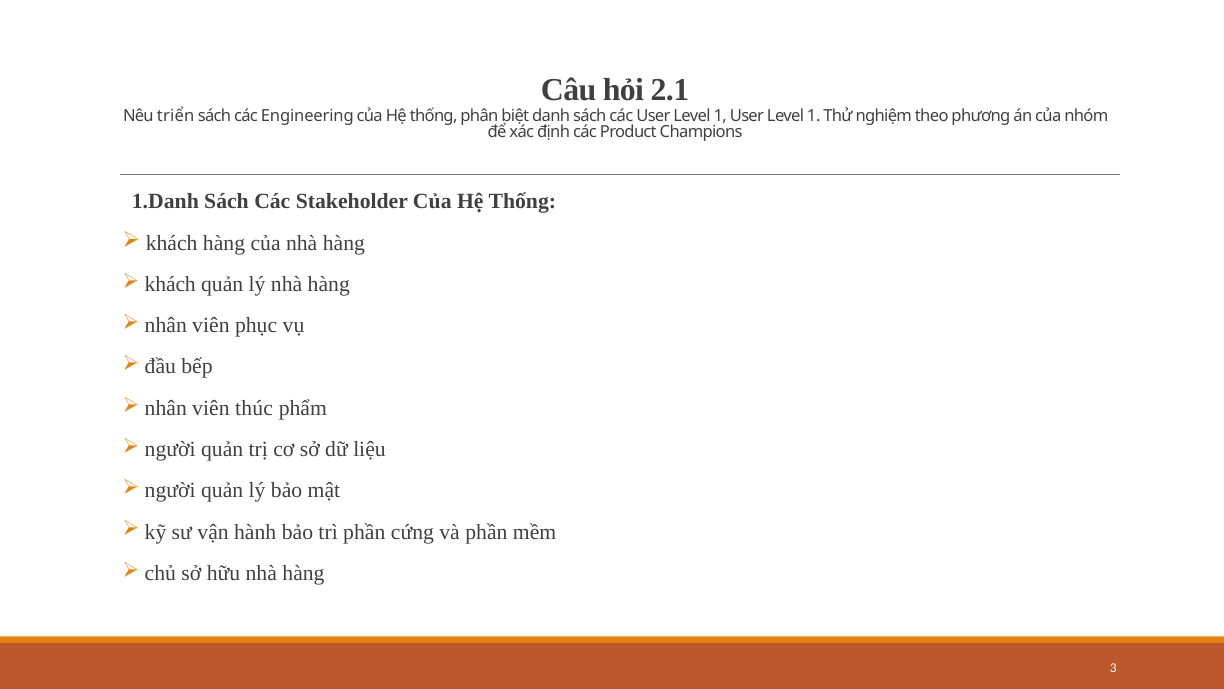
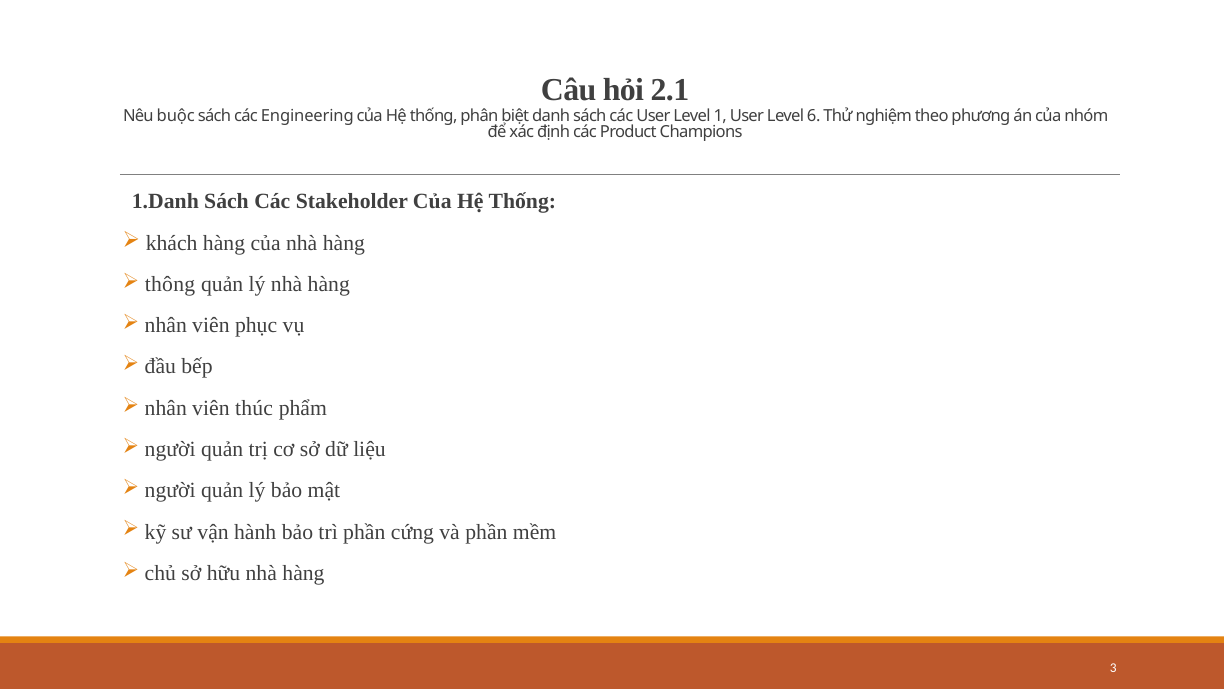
triển: triển -> buộc (176, 115)
1 User Level 1: 1 -> 6 (814, 115)
khách: khách -> thông (170, 284)
